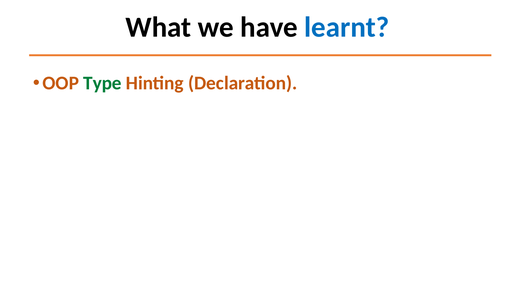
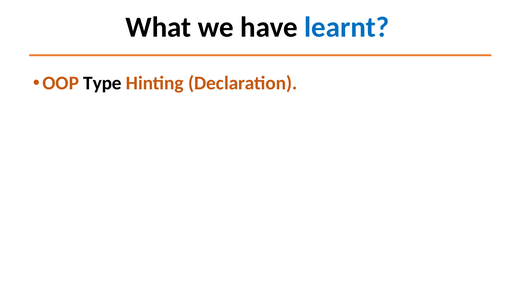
Type colour: green -> black (102, 83)
